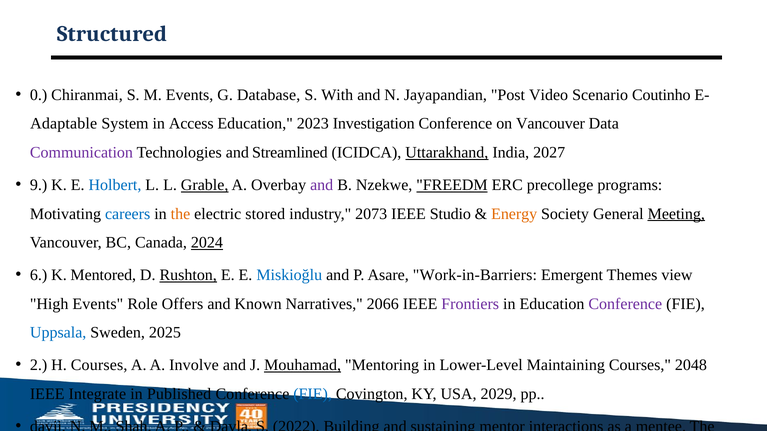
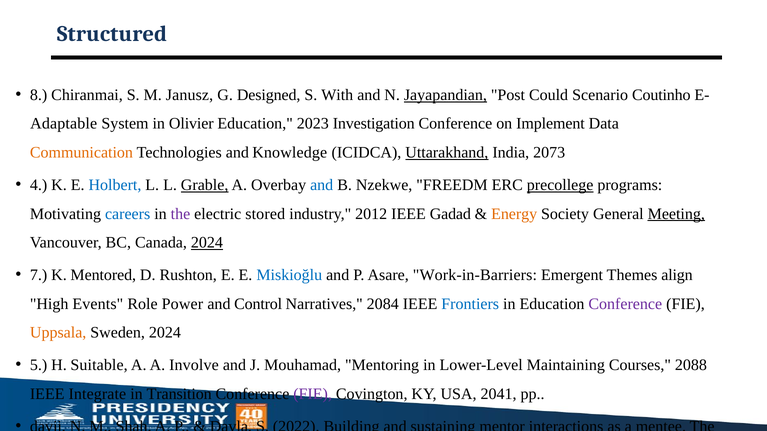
0: 0 -> 8 (39, 95)
M Events: Events -> Janusz (190, 95)
Database: Database -> Designed (269, 95)
Jayapandian underline: none -> present (445, 95)
Video: Video -> Could (549, 95)
Access: Access -> Olivier (191, 124)
on Vancouver: Vancouver -> Implement (550, 124)
Communication colour: purple -> orange (81, 153)
Streamlined: Streamlined -> Knowledge (290, 153)
2027: 2027 -> 2073 (549, 153)
9: 9 -> 4 (39, 185)
and colour: purple -> blue (322, 185)
FREEDM underline: present -> none (452, 185)
precollege underline: none -> present (560, 185)
the colour: orange -> purple (180, 214)
2073: 2073 -> 2012 (371, 214)
Studio: Studio -> Gadad (450, 214)
6: 6 -> 7 (39, 275)
Rushton underline: present -> none (188, 275)
view: view -> align (677, 275)
Offers: Offers -> Power (182, 304)
Known: Known -> Control (258, 304)
2066: 2066 -> 2084 (383, 304)
Frontiers colour: purple -> blue (470, 304)
Uppsala colour: blue -> orange (58, 333)
Sweden 2025: 2025 -> 2024 (165, 333)
2: 2 -> 5 (39, 365)
H Courses: Courses -> Suitable (99, 365)
Mouhamad underline: present -> none (303, 365)
2048: 2048 -> 2088 (691, 365)
Published: Published -> Transition (179, 394)
FIE colour: blue -> purple (313, 394)
2029: 2029 -> 2041 (499, 394)
